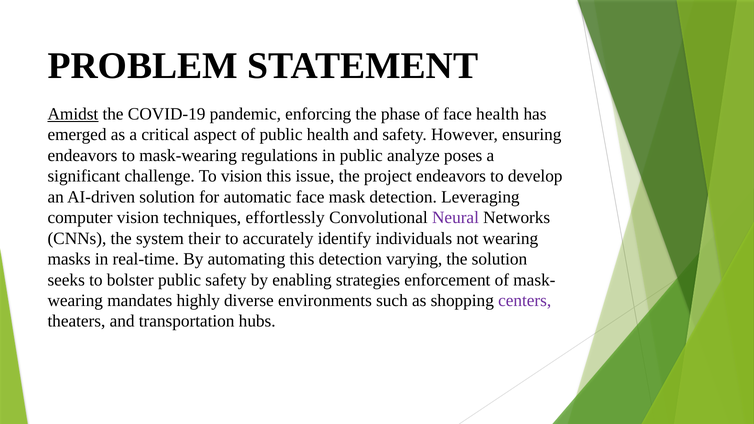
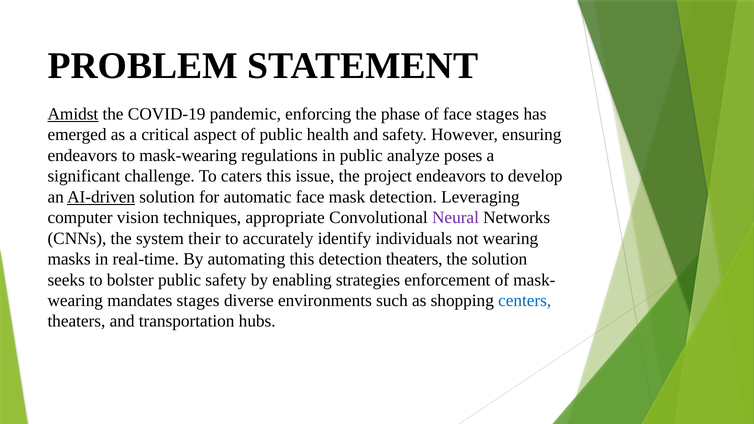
face health: health -> stages (498, 114)
To vision: vision -> caters (241, 176)
AI-driven underline: none -> present (101, 197)
effortlessly: effortlessly -> appropriate (285, 218)
detection varying: varying -> theaters (414, 259)
mandates highly: highly -> stages (198, 301)
centers colour: purple -> blue (525, 301)
